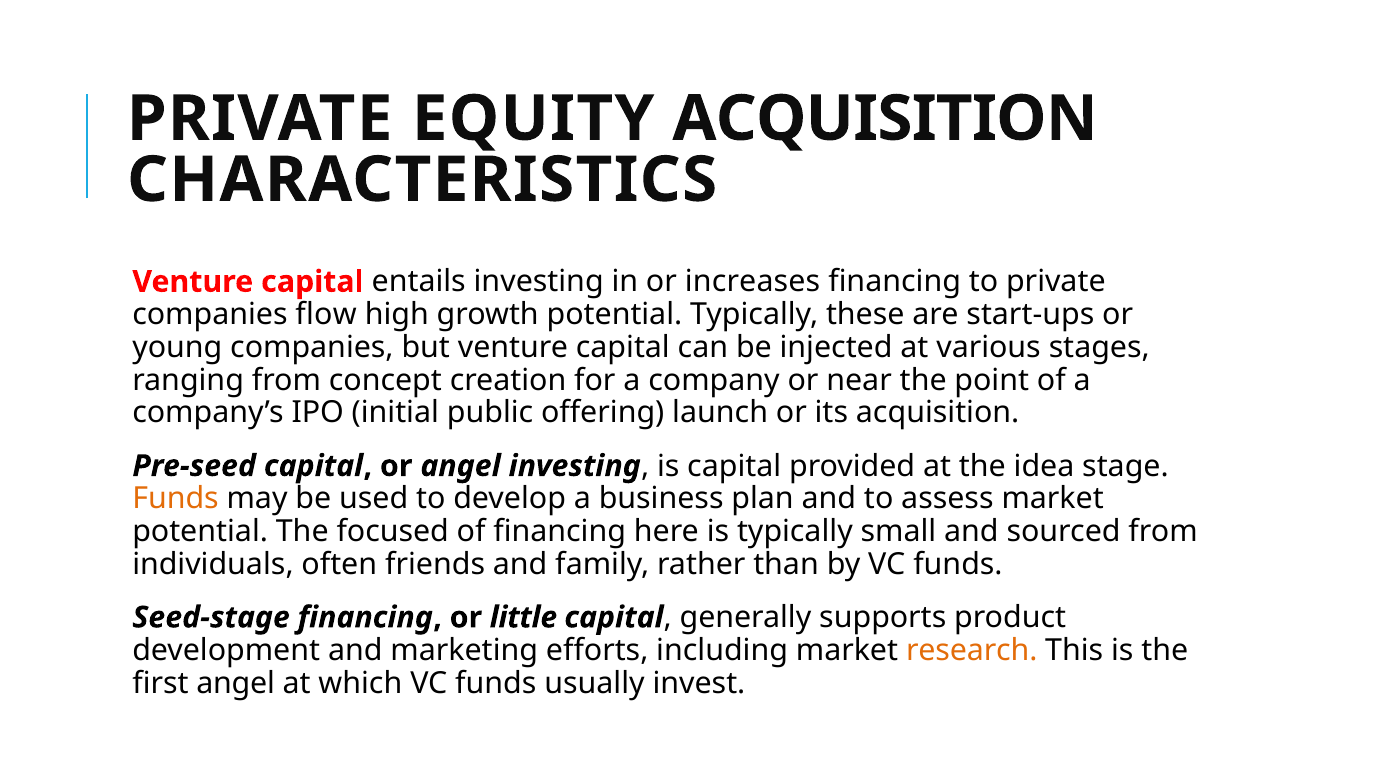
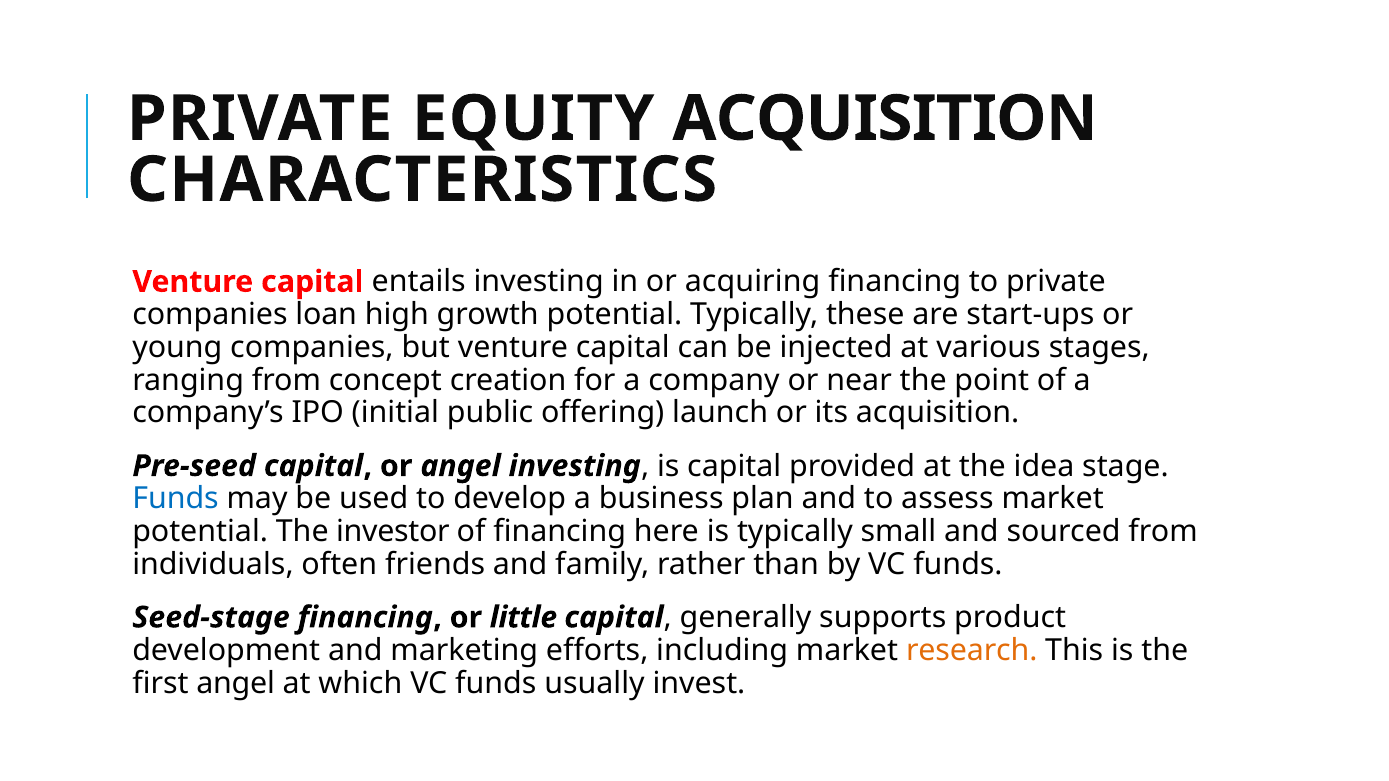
increases: increases -> acquiring (753, 282)
flow: flow -> loan (326, 315)
Funds colour: orange -> blue (176, 499)
focused: focused -> investor (393, 532)
